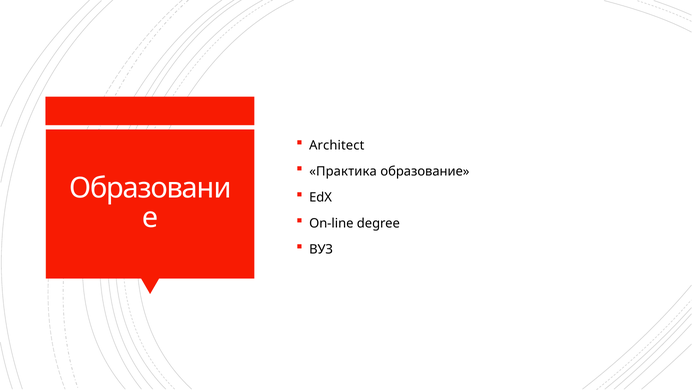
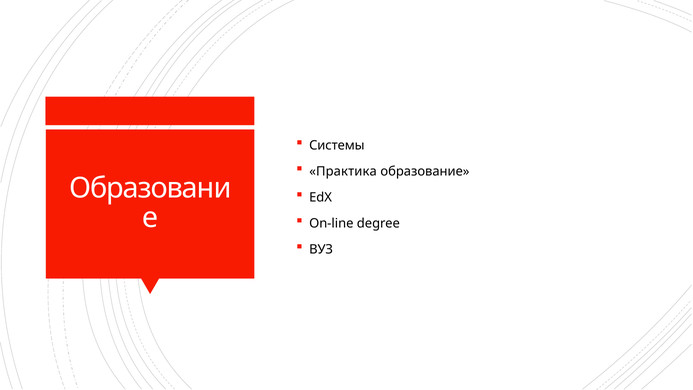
Architect: Architect -> Системы (337, 145)
